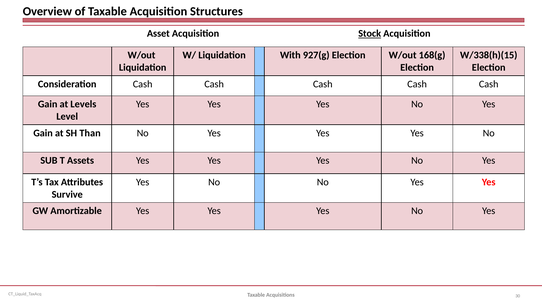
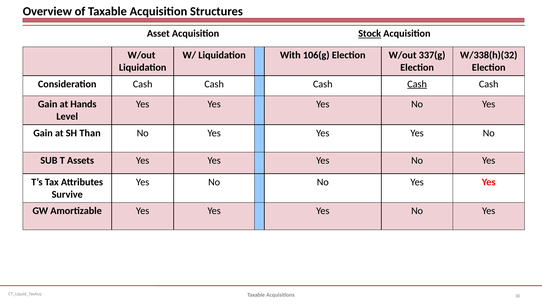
927(g: 927(g -> 106(g (316, 55)
168(g: 168(g -> 337(g (432, 55)
W/338(h)(15: W/338(h)(15 -> W/338(h)(32 (489, 55)
Cash underline: none -> present (417, 84)
Levels: Levels -> Hands (83, 104)
